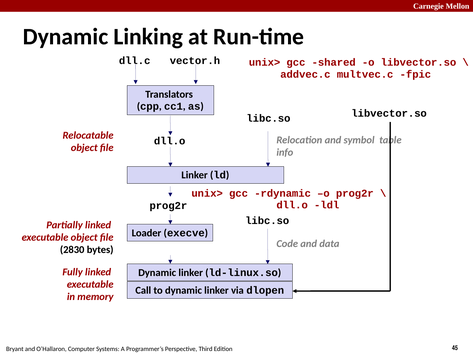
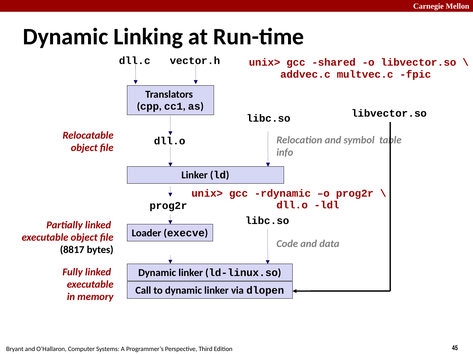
2830: 2830 -> 8817 (72, 250)
